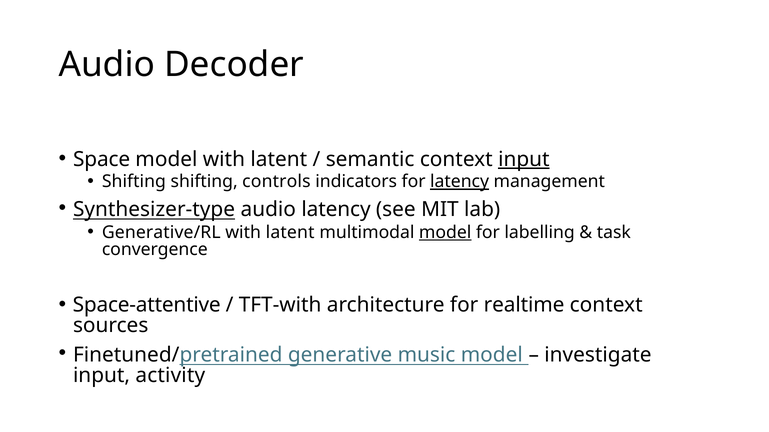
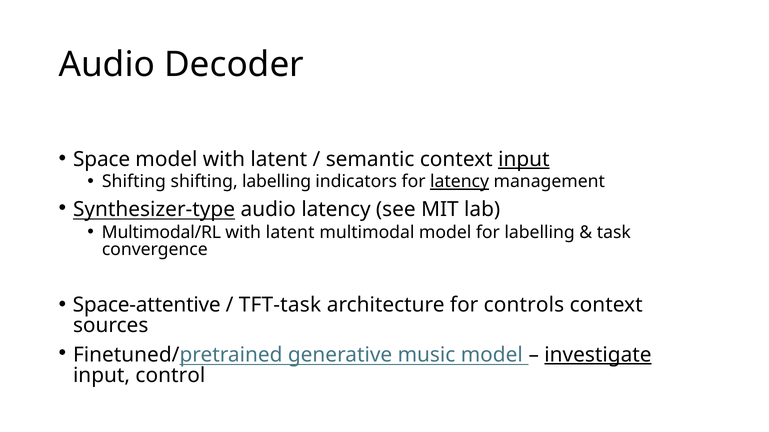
shifting controls: controls -> labelling (277, 182)
Generative/RL: Generative/RL -> Multimodal/RL (161, 233)
model underline: present -> none (445, 233)
TFT-with: TFT-with -> TFT-task (280, 305)
realtime: realtime -> controls (524, 305)
investigate underline: none -> present (598, 355)
activity: activity -> control (170, 376)
